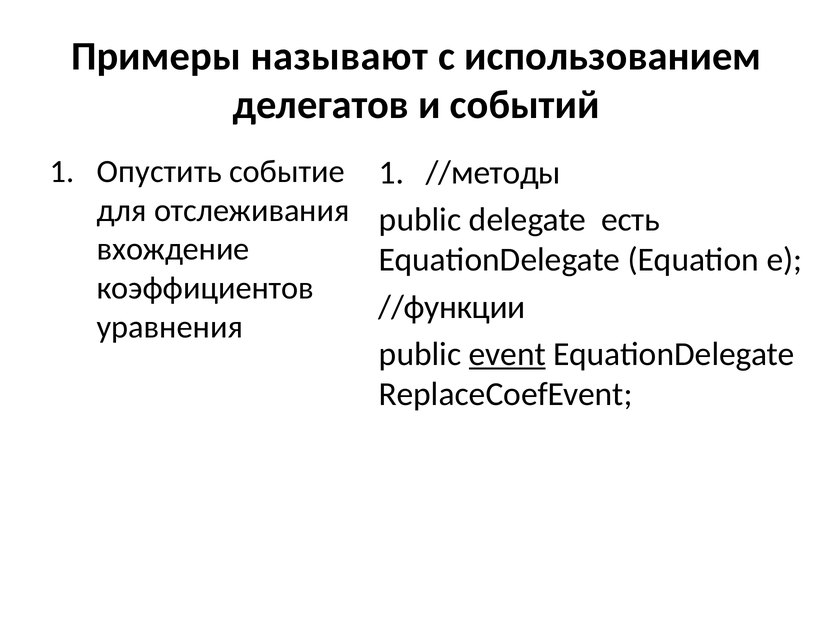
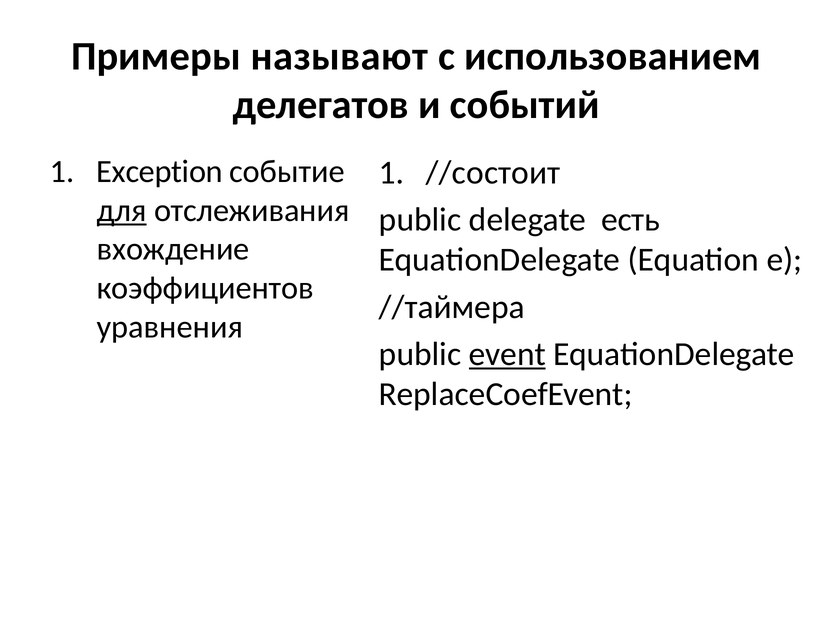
Опустить: Опустить -> Exception (160, 172)
//методы: //методы -> //состоит (493, 172)
для underline: none -> present (122, 210)
//функции: //функции -> //таймера (452, 307)
